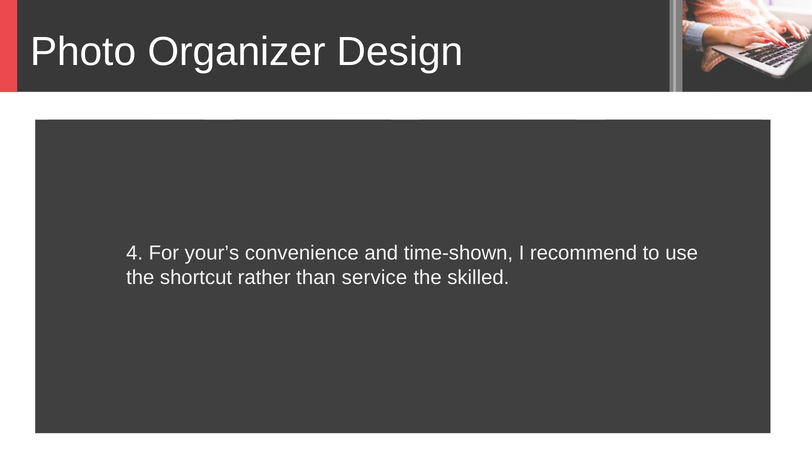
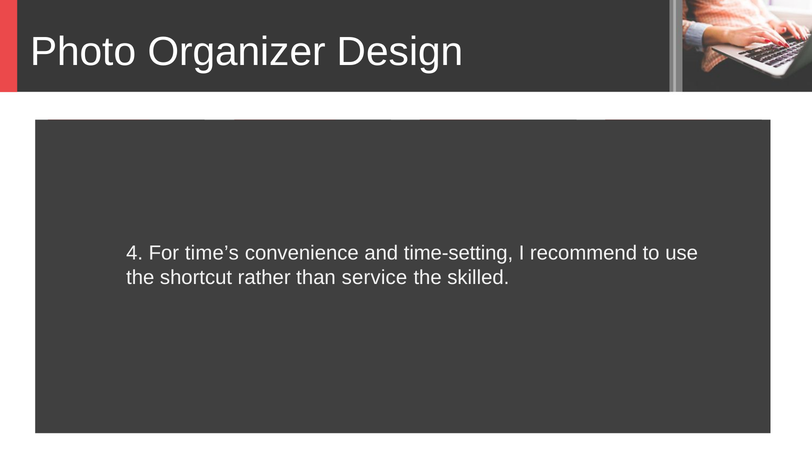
your’s: your’s -> time’s (212, 253)
time-shown: time-shown -> time-setting (459, 253)
